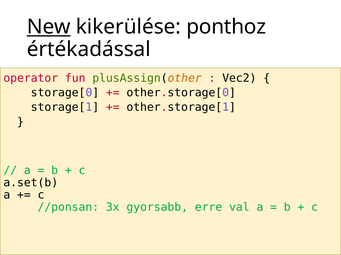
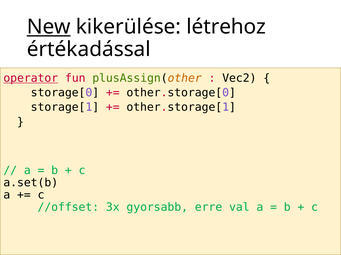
ponthoz: ponthoz -> létrehoz (226, 27)
operator underline: none -> present (31, 78)
//ponsan: //ponsan -> //offset (68, 208)
